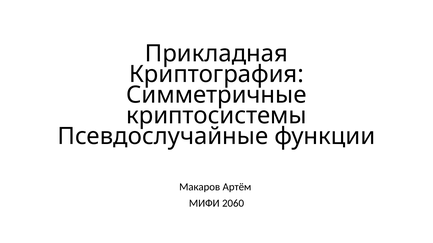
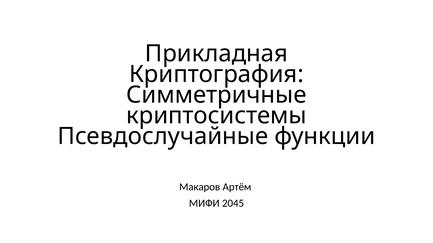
2060: 2060 -> 2045 (233, 204)
